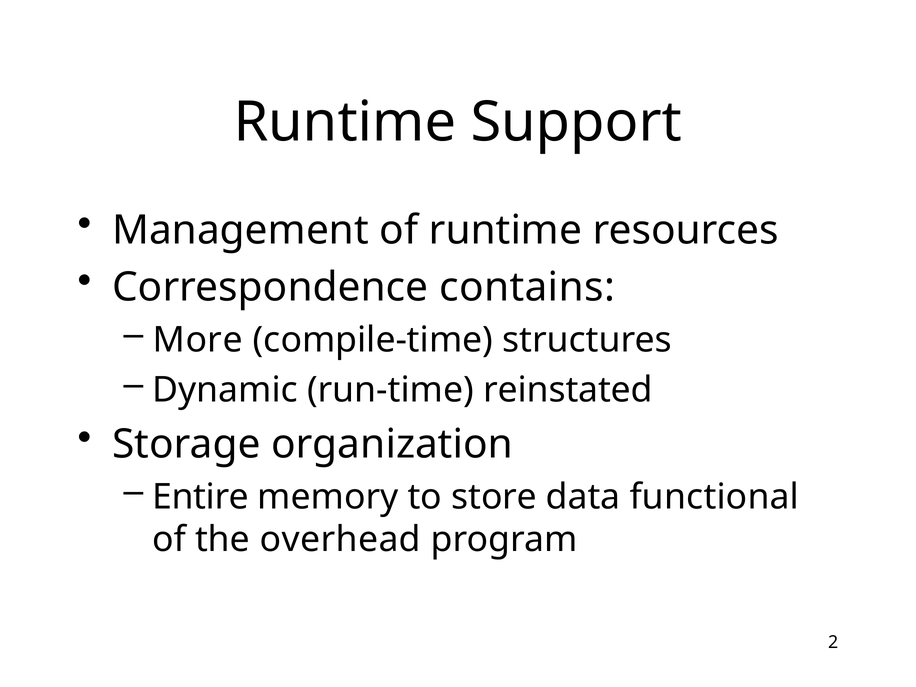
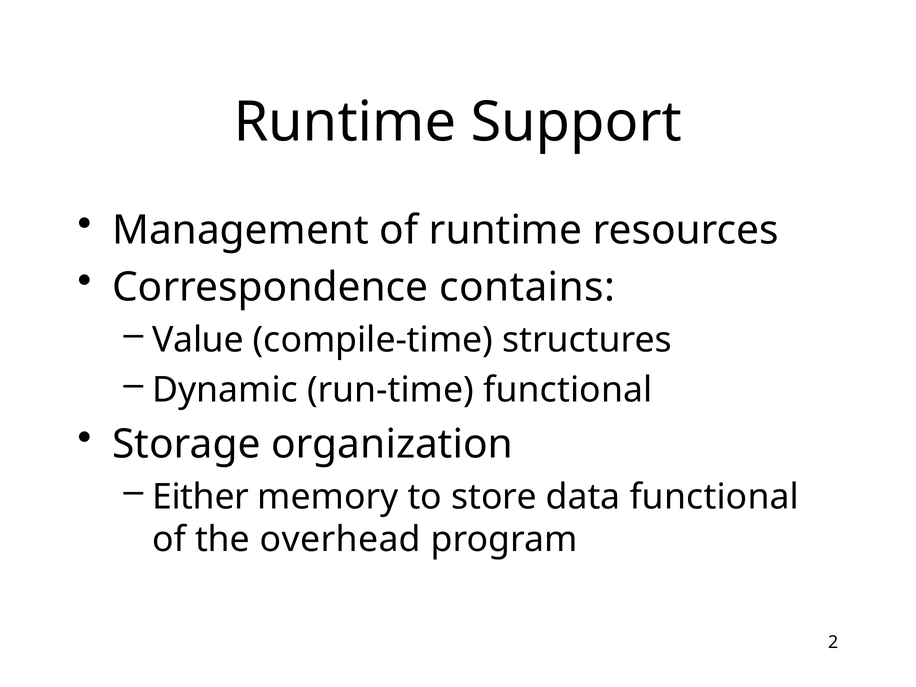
More: More -> Value (198, 340)
run-time reinstated: reinstated -> functional (568, 390)
Entire: Entire -> Either (201, 497)
